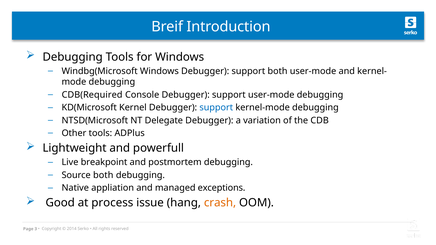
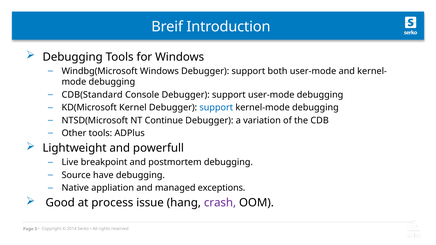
CDB(Required: CDB(Required -> CDB(Standard (92, 95)
Delegate: Delegate -> Continue (164, 121)
Source both: both -> have (103, 175)
crash colour: orange -> purple (220, 203)
